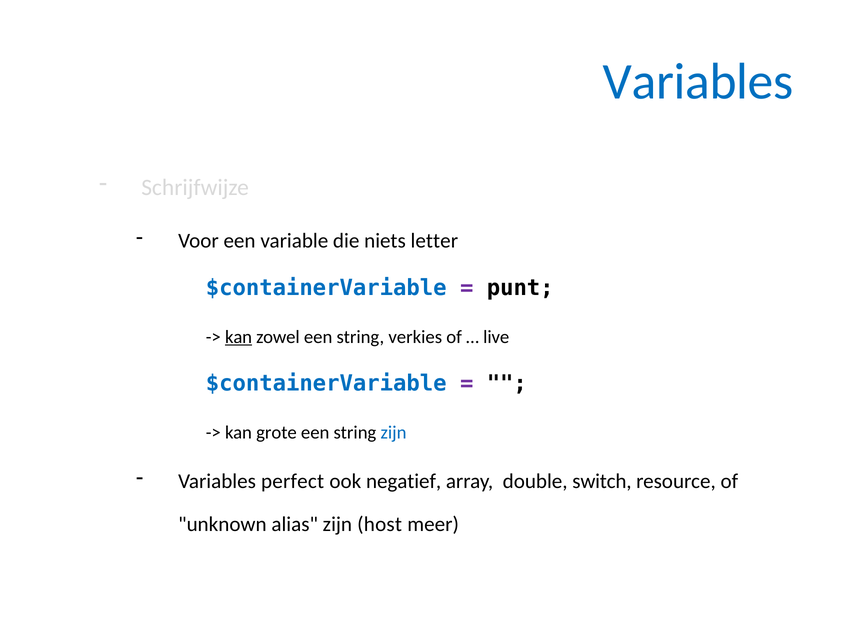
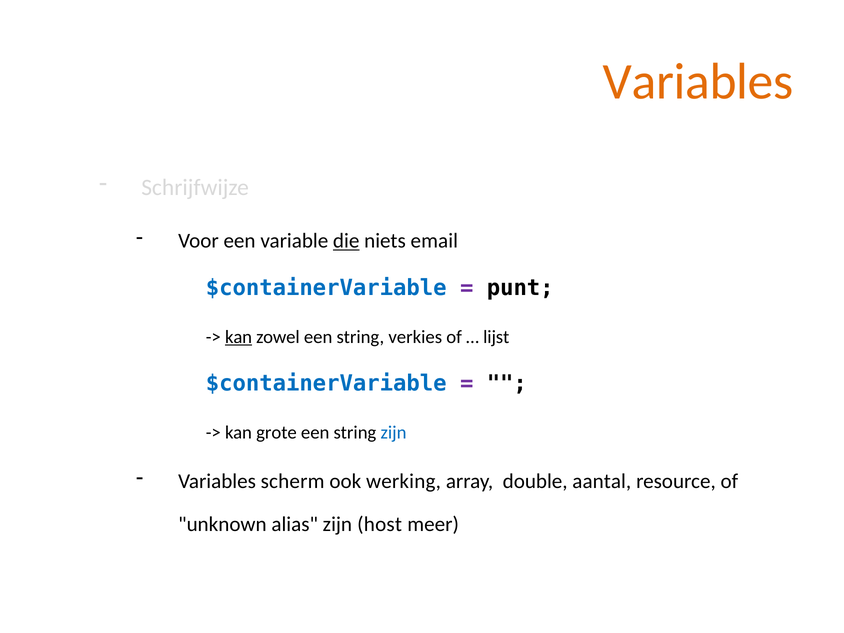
Variables colour: blue -> orange (698, 82)
die underline: none -> present (346, 241)
letter: letter -> email (434, 241)
live: live -> lijst (496, 337)
perfect: perfect -> scherm (293, 481)
negatief: negatief -> werking (403, 481)
switch: switch -> aantal (602, 481)
